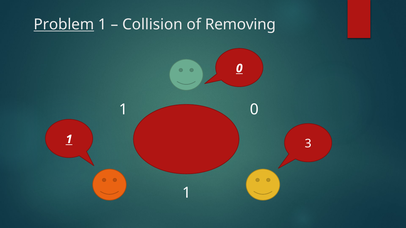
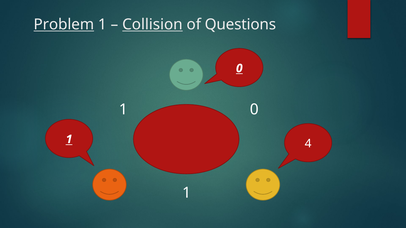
Collision underline: none -> present (152, 25)
Removing: Removing -> Questions (240, 25)
3: 3 -> 4 (308, 144)
